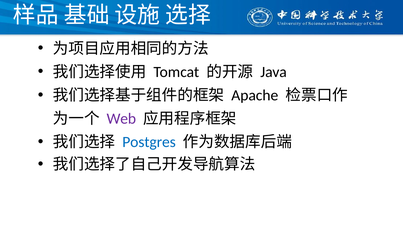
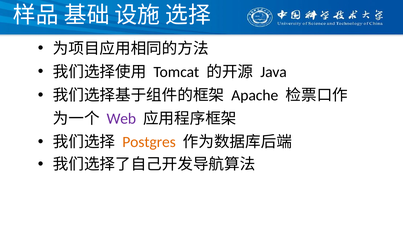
Postgres colour: blue -> orange (149, 142)
